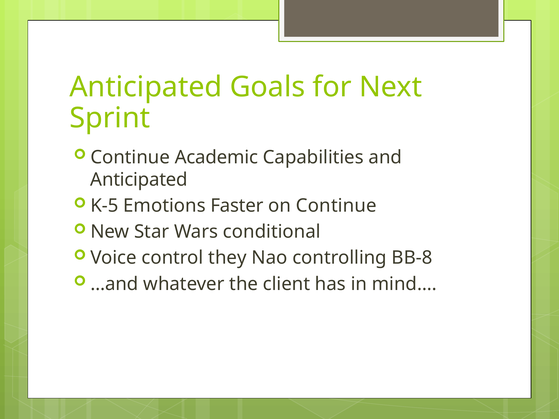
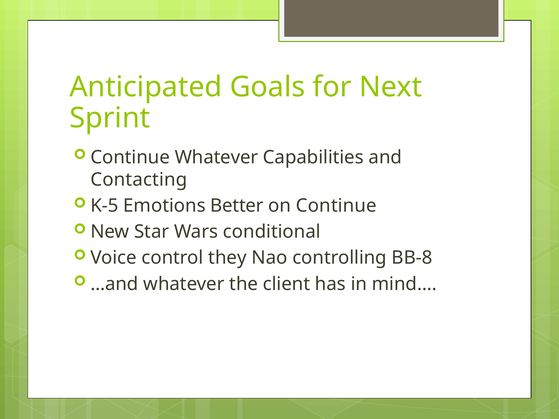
Continue Academic: Academic -> Whatever (216, 157)
Anticipated: Anticipated -> Contacting (139, 180)
Faster: Faster -> Better (237, 206)
